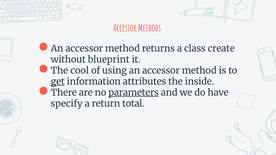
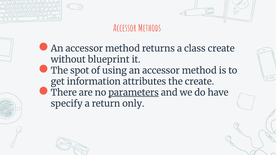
cool: cool -> spot (80, 71)
get underline: present -> none (58, 82)
the inside: inside -> create (199, 82)
total: total -> only (133, 104)
